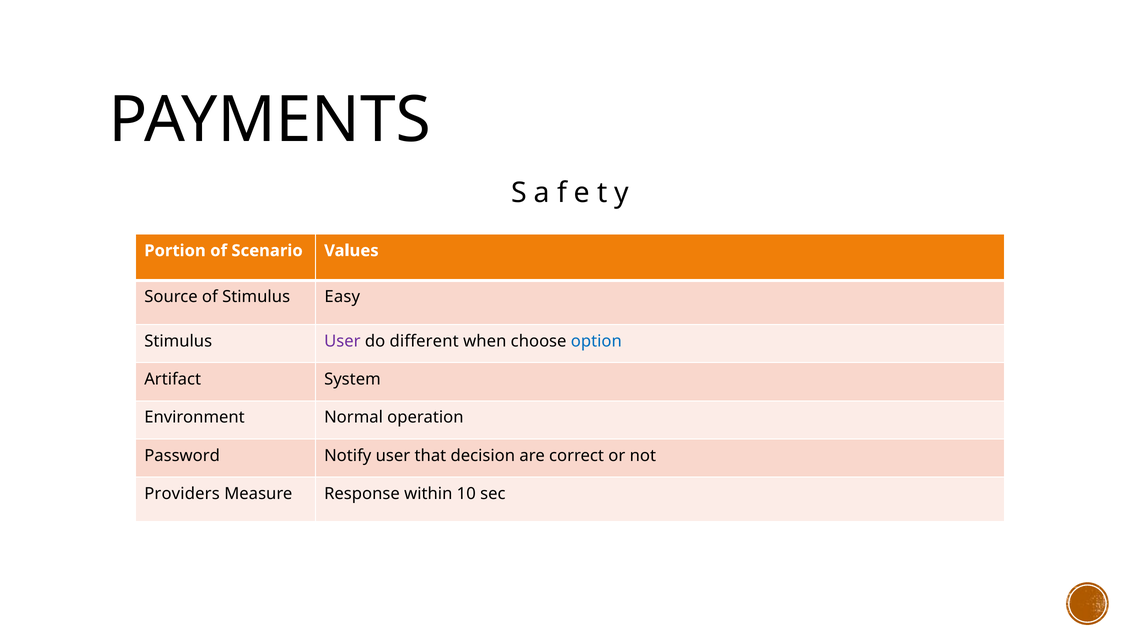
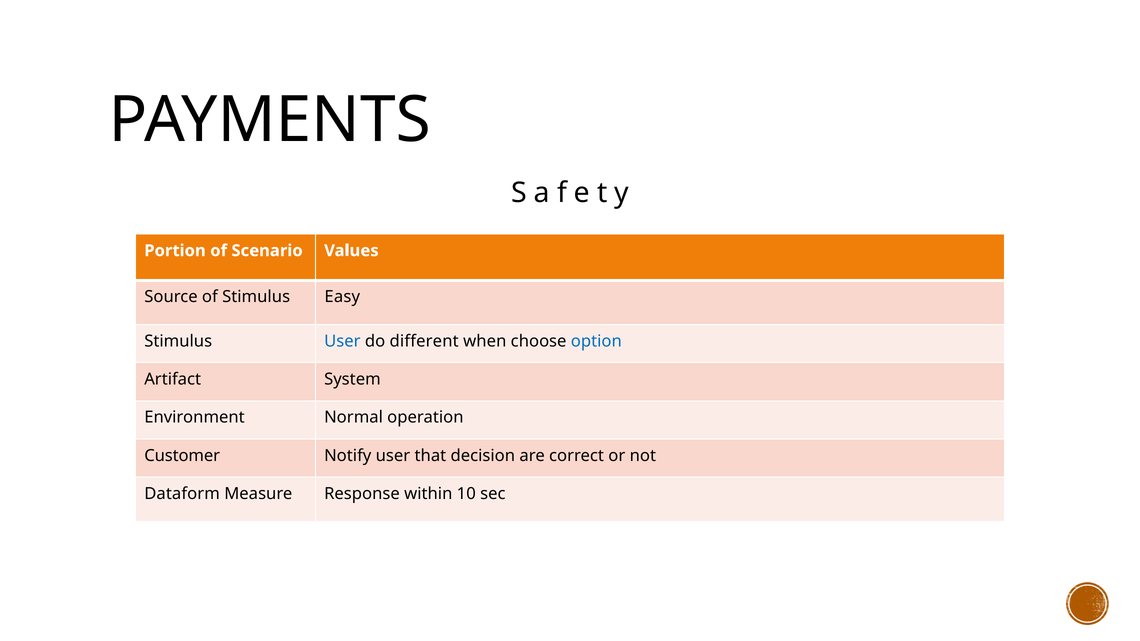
User colour: purple -> blue (342, 341)
Password: Password -> Customer (182, 456)
Providers: Providers -> Dataform (182, 494)
